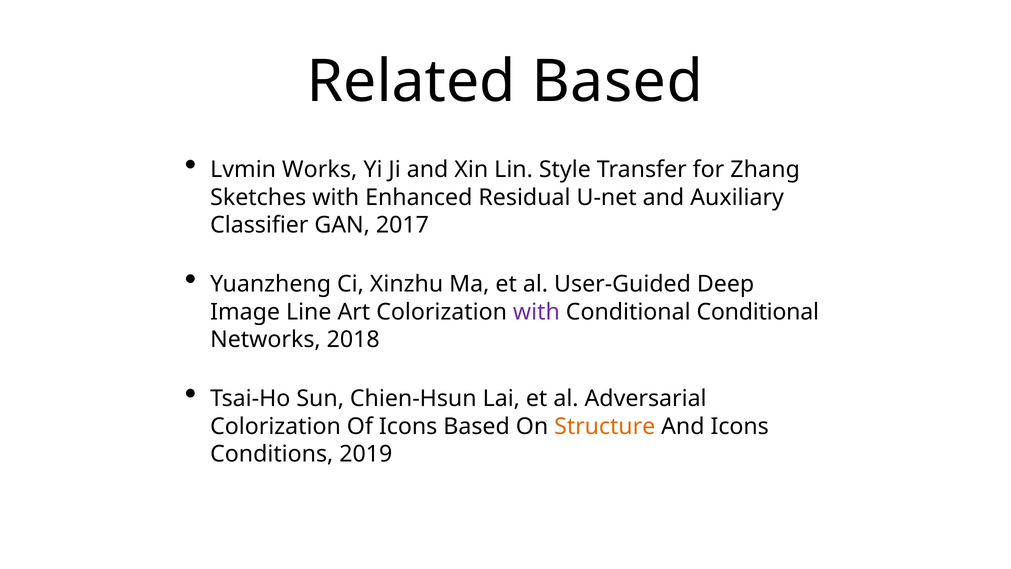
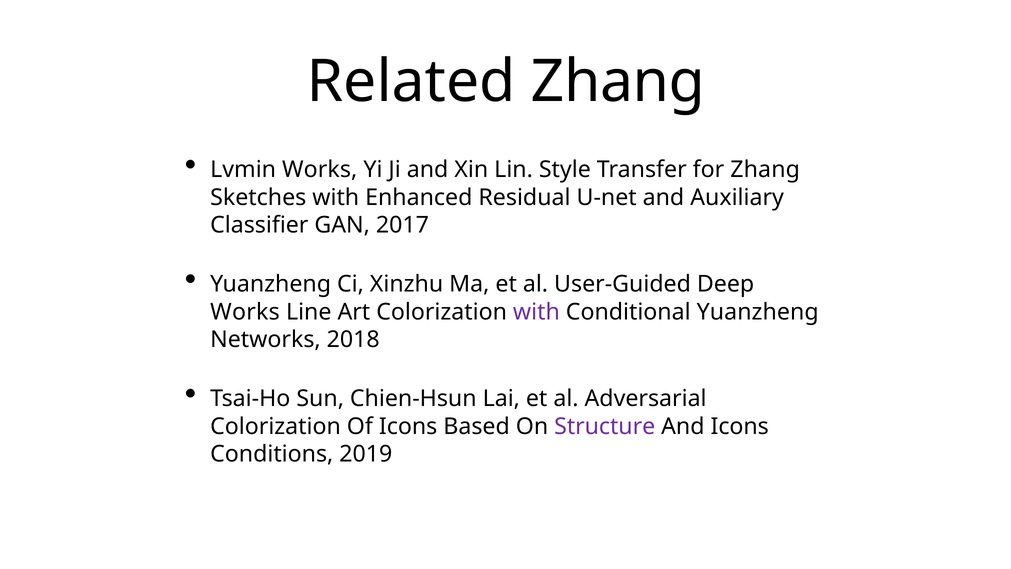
Related Based: Based -> Zhang (618, 82)
Image: Image -> Works (245, 312)
Conditional Conditional: Conditional -> Yuanzheng (758, 312)
Structure colour: orange -> purple (605, 426)
